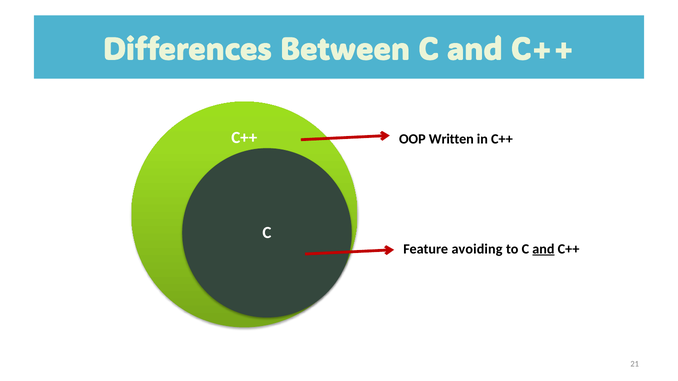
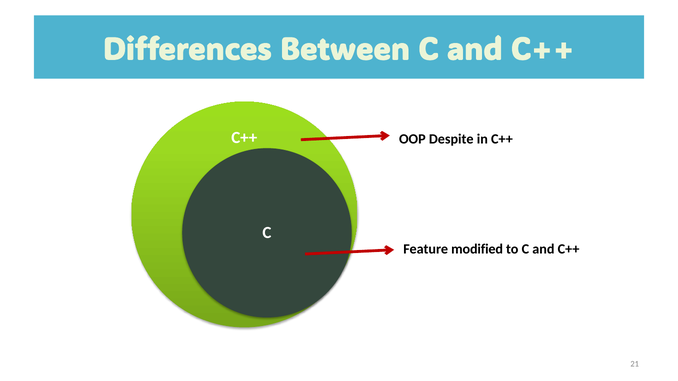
Written: Written -> Despite (451, 139)
avoiding: avoiding -> modified (477, 249)
and underline: present -> none (543, 249)
